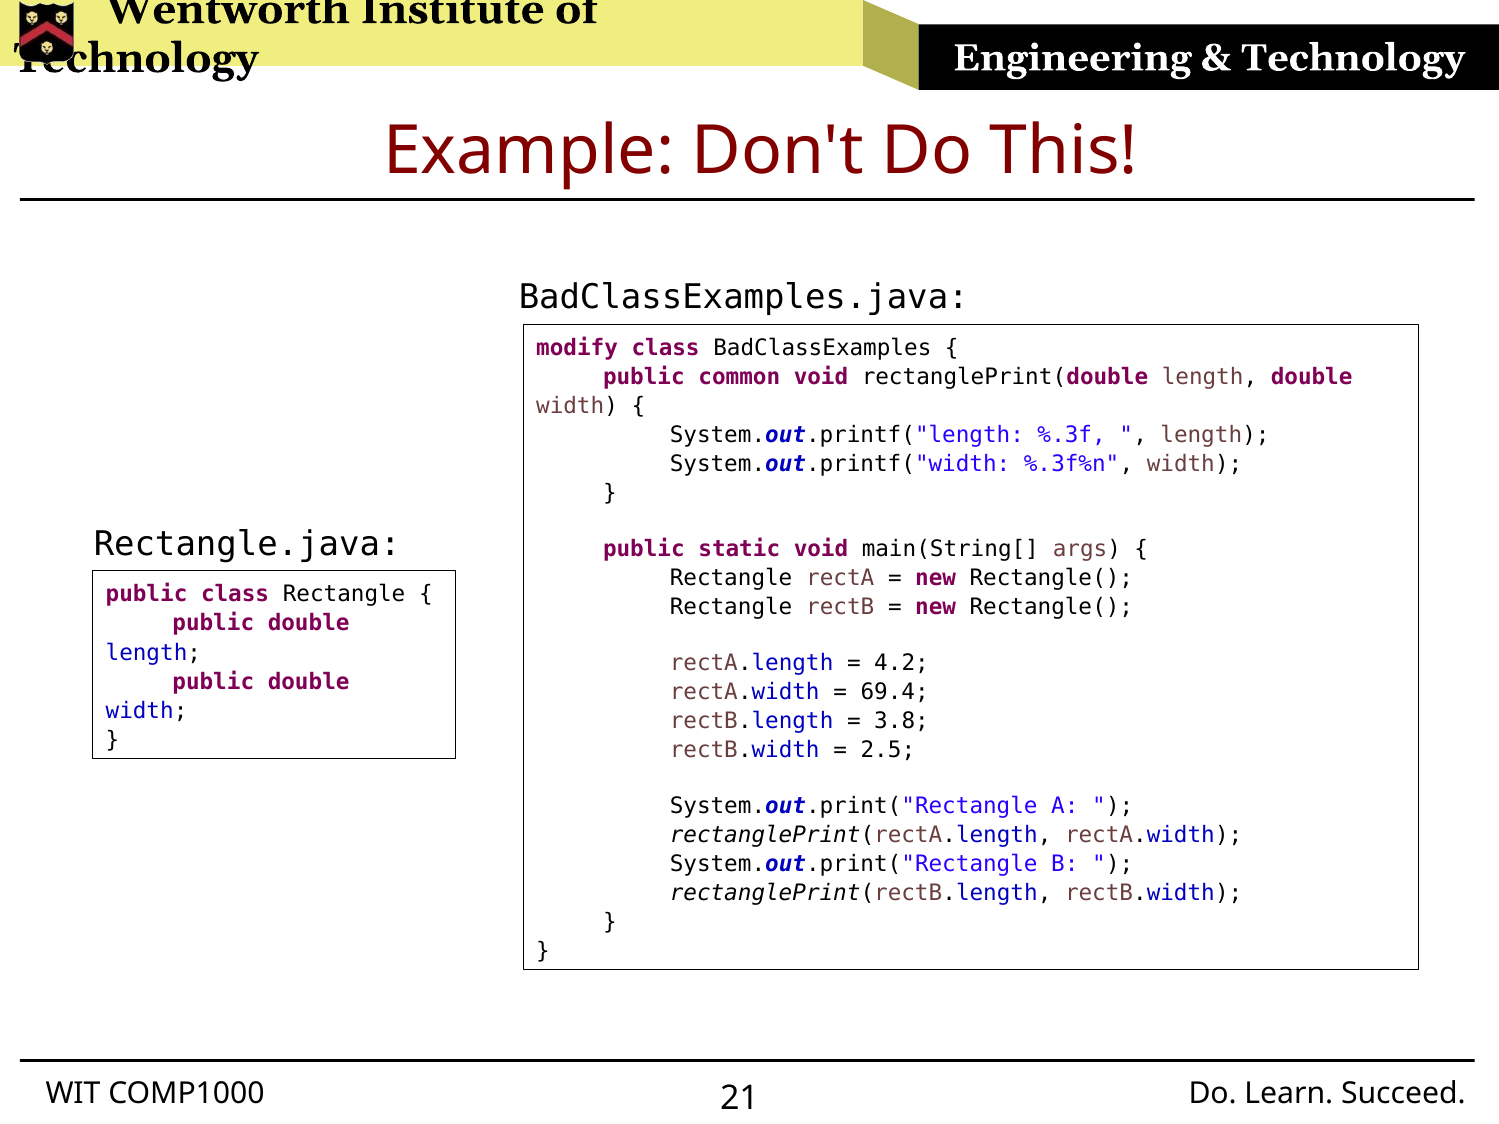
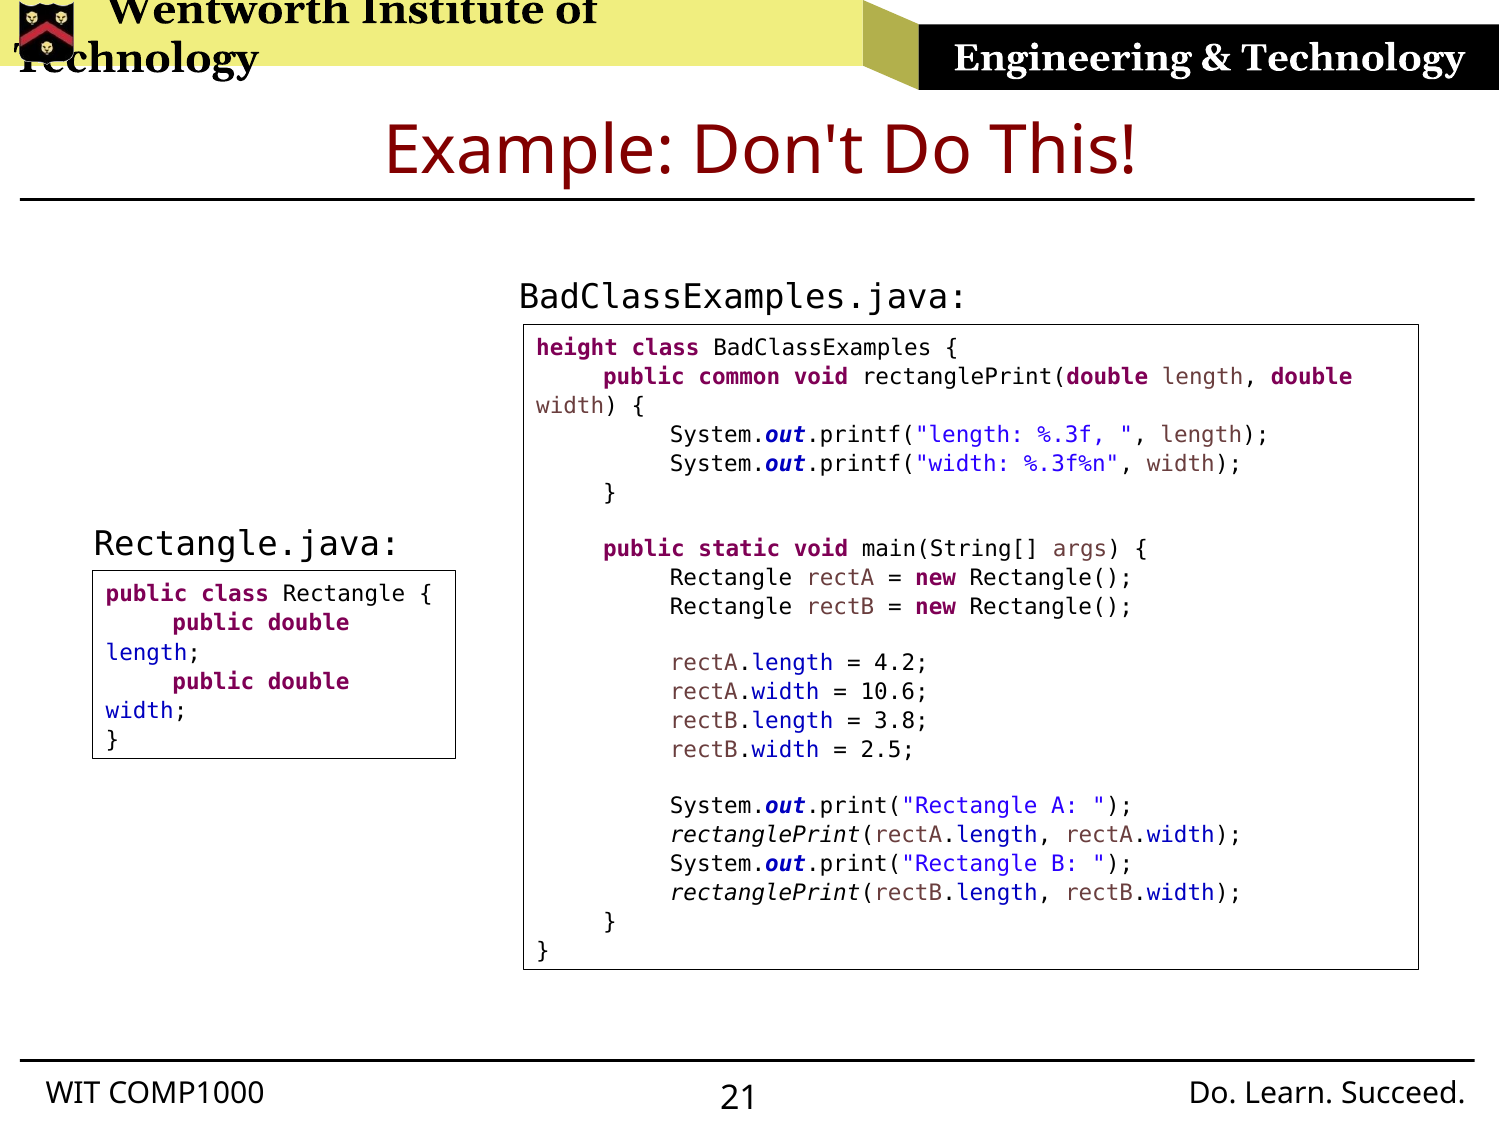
modify: modify -> height (577, 348)
69.4: 69.4 -> 10.6 (895, 692)
